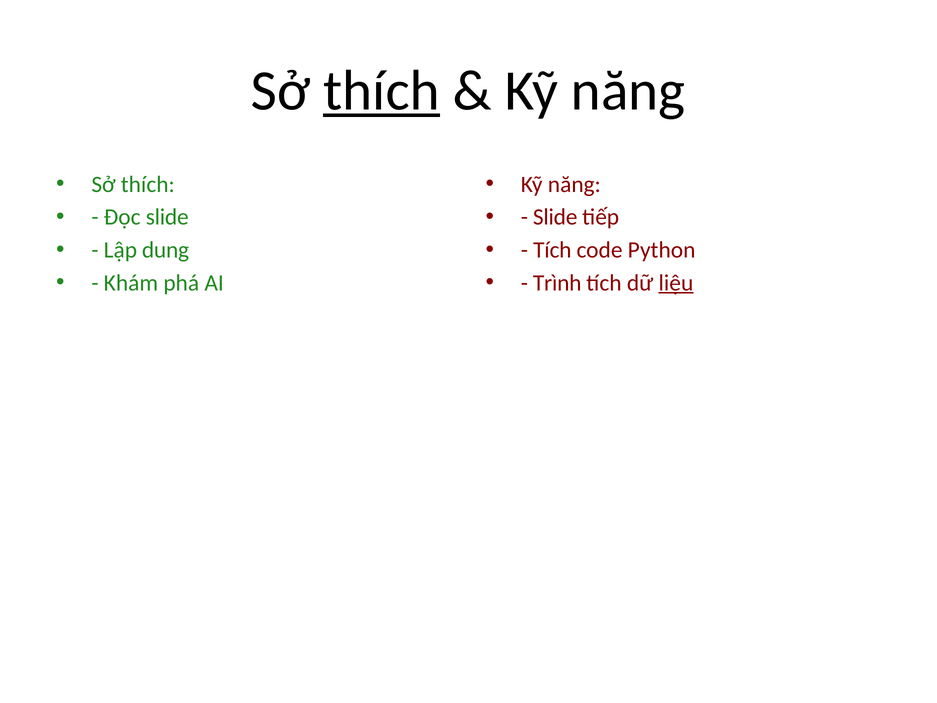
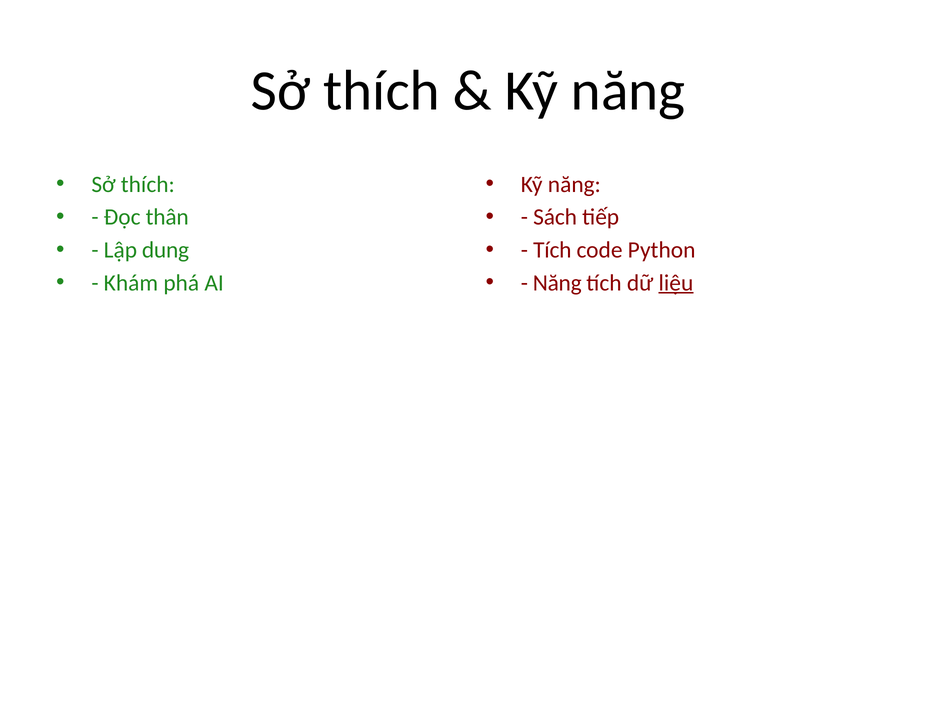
thích underline: present -> none (381, 91)
Đọc slide: slide -> thân (167, 217)
Slide: Slide -> Sách (555, 217)
Trình: Trình -> Năng (557, 283)
